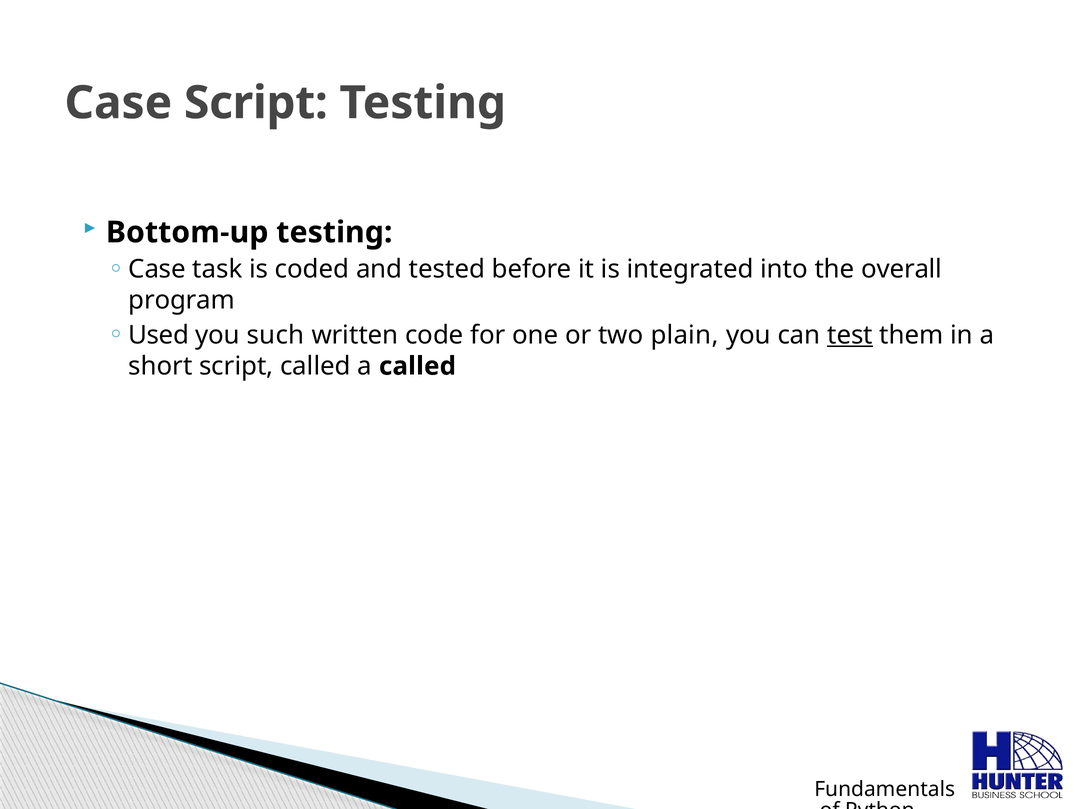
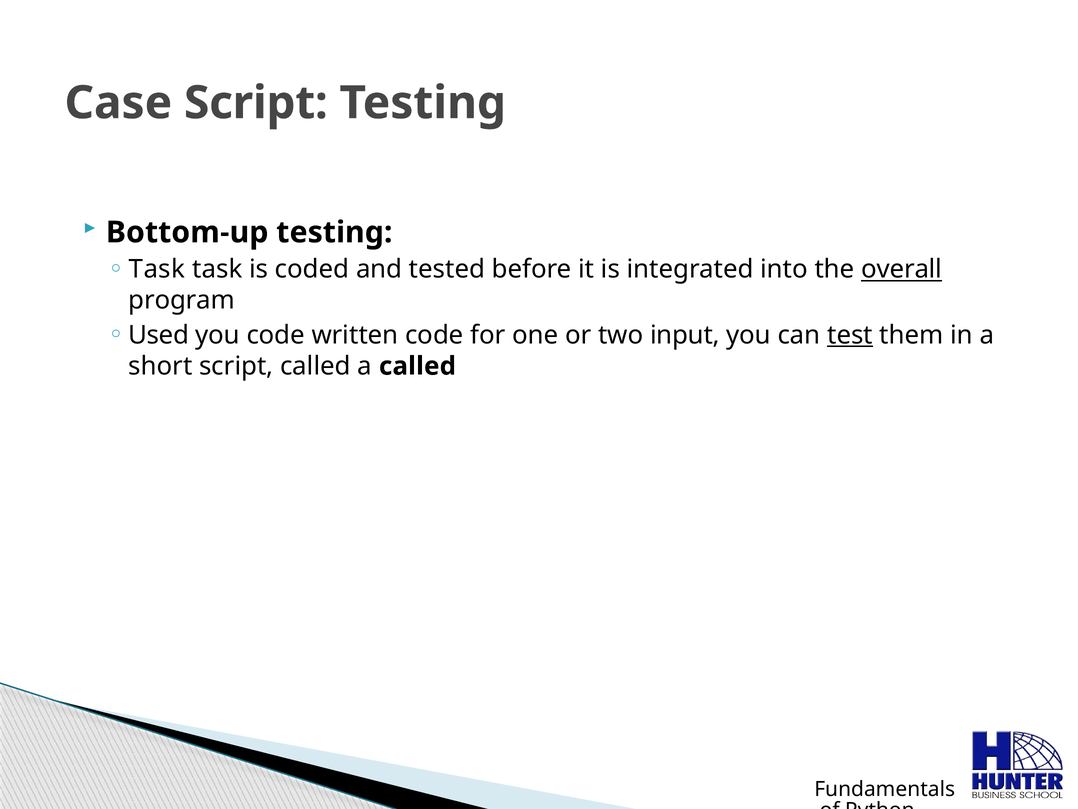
Case: Case -> Task (157, 269)
overall underline: none -> present (902, 269)
you such: such -> code (276, 335)
plain: plain -> input (685, 335)
